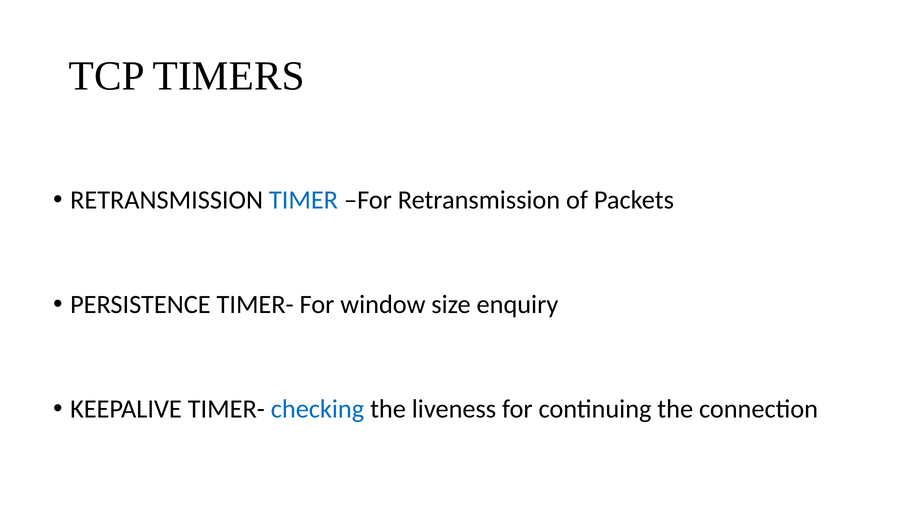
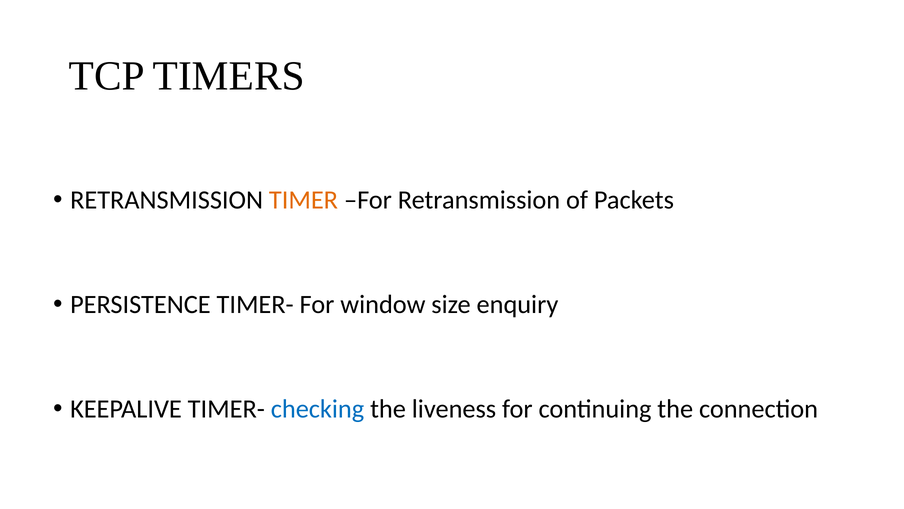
TIMER colour: blue -> orange (303, 200)
